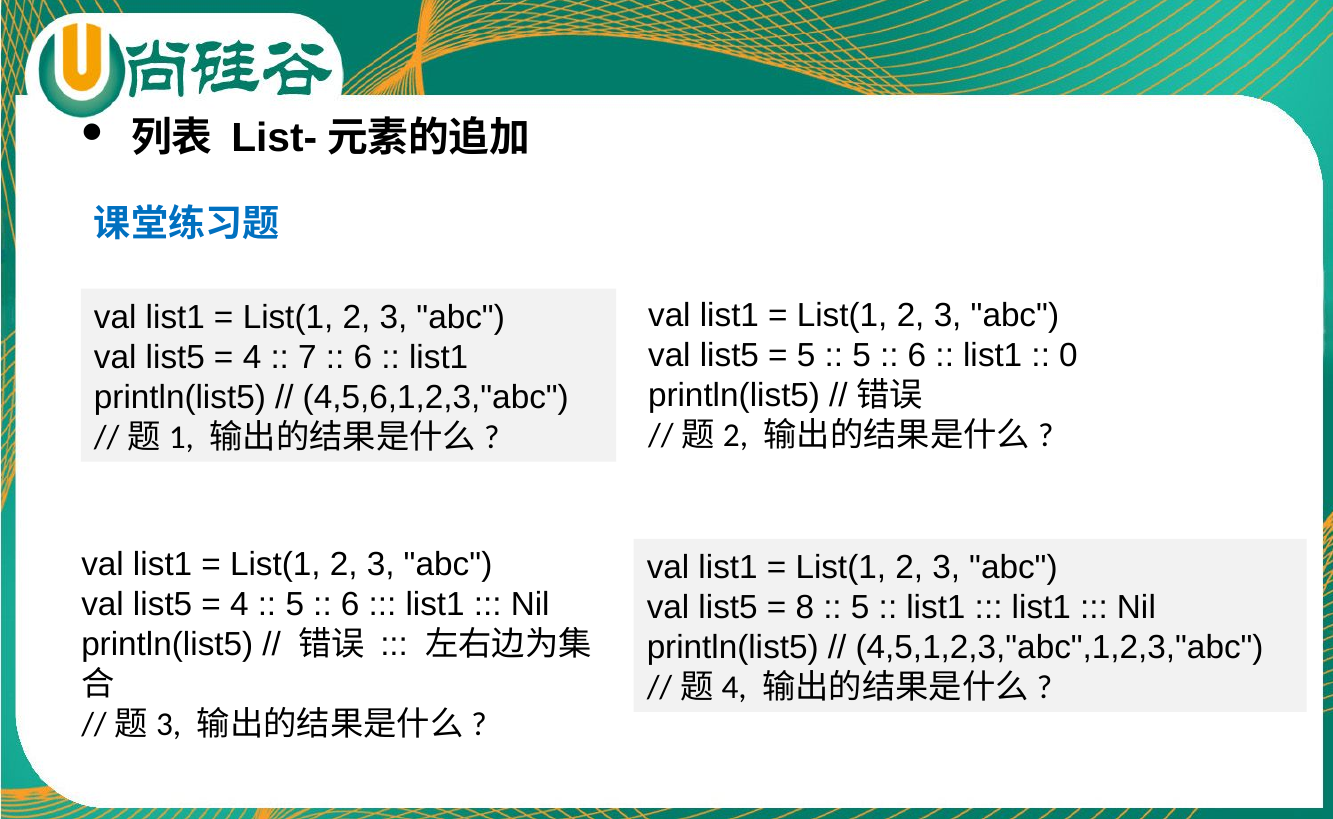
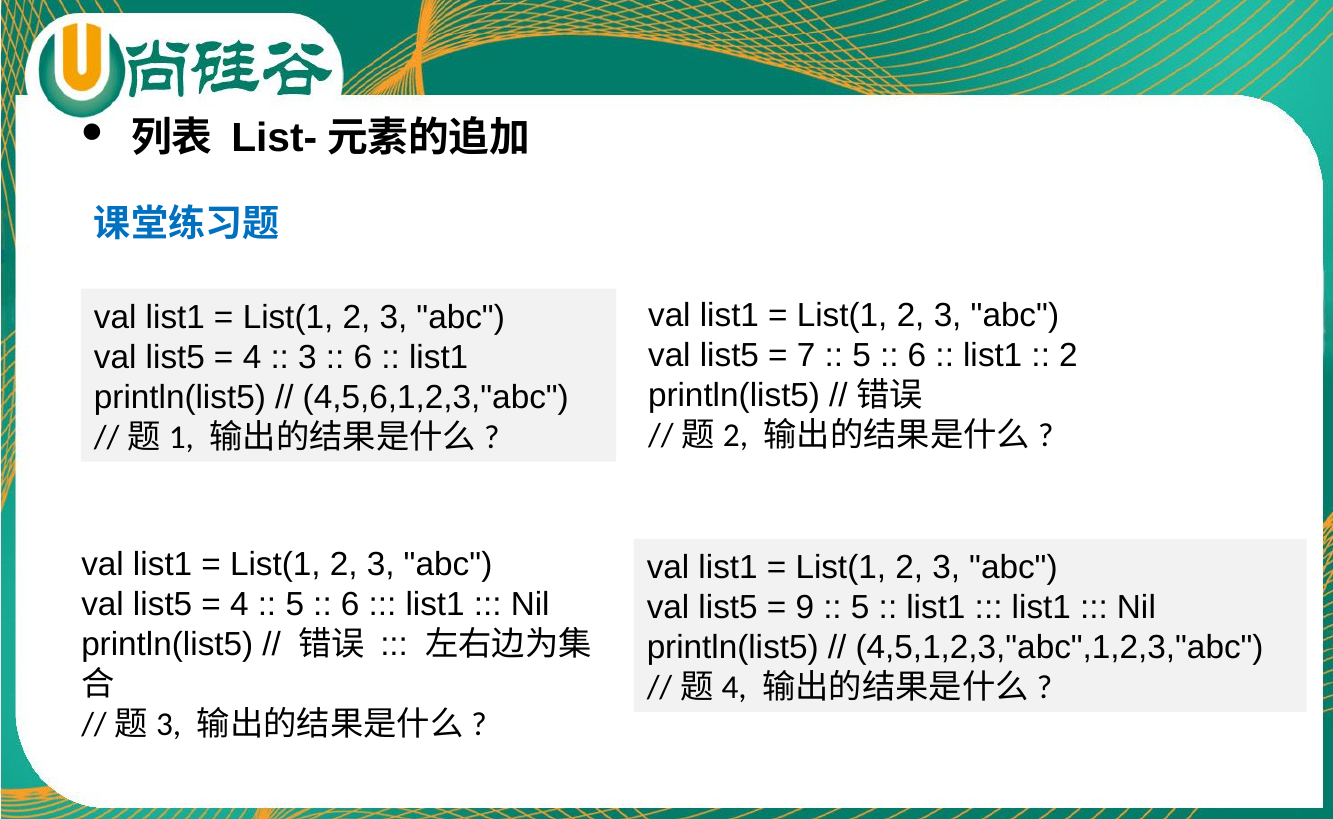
5: 5 -> 7 (806, 356)
0: 0 -> 2 (1068, 356)
7: 7 -> 3 (307, 357)
8: 8 -> 9 (805, 608)
